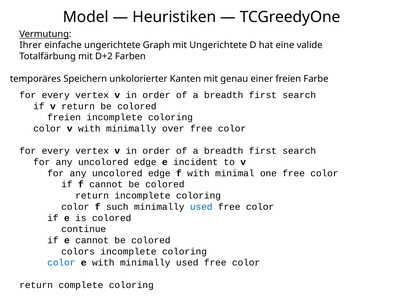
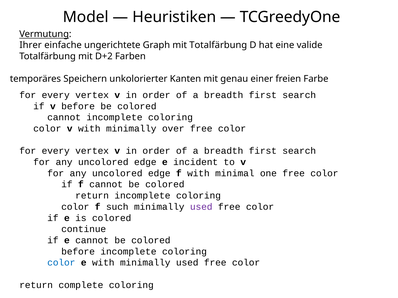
mit Ungerichtete: Ungerichtete -> Totalfärbung (218, 45)
v return: return -> before (78, 106)
freien: freien -> cannot (64, 118)
used colour: blue -> purple (201, 207)
colors: colors -> before (78, 252)
